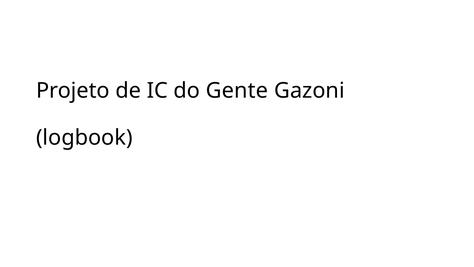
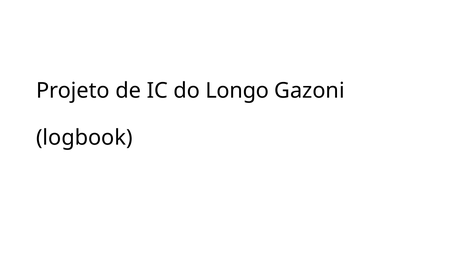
Gente: Gente -> Longo (237, 91)
